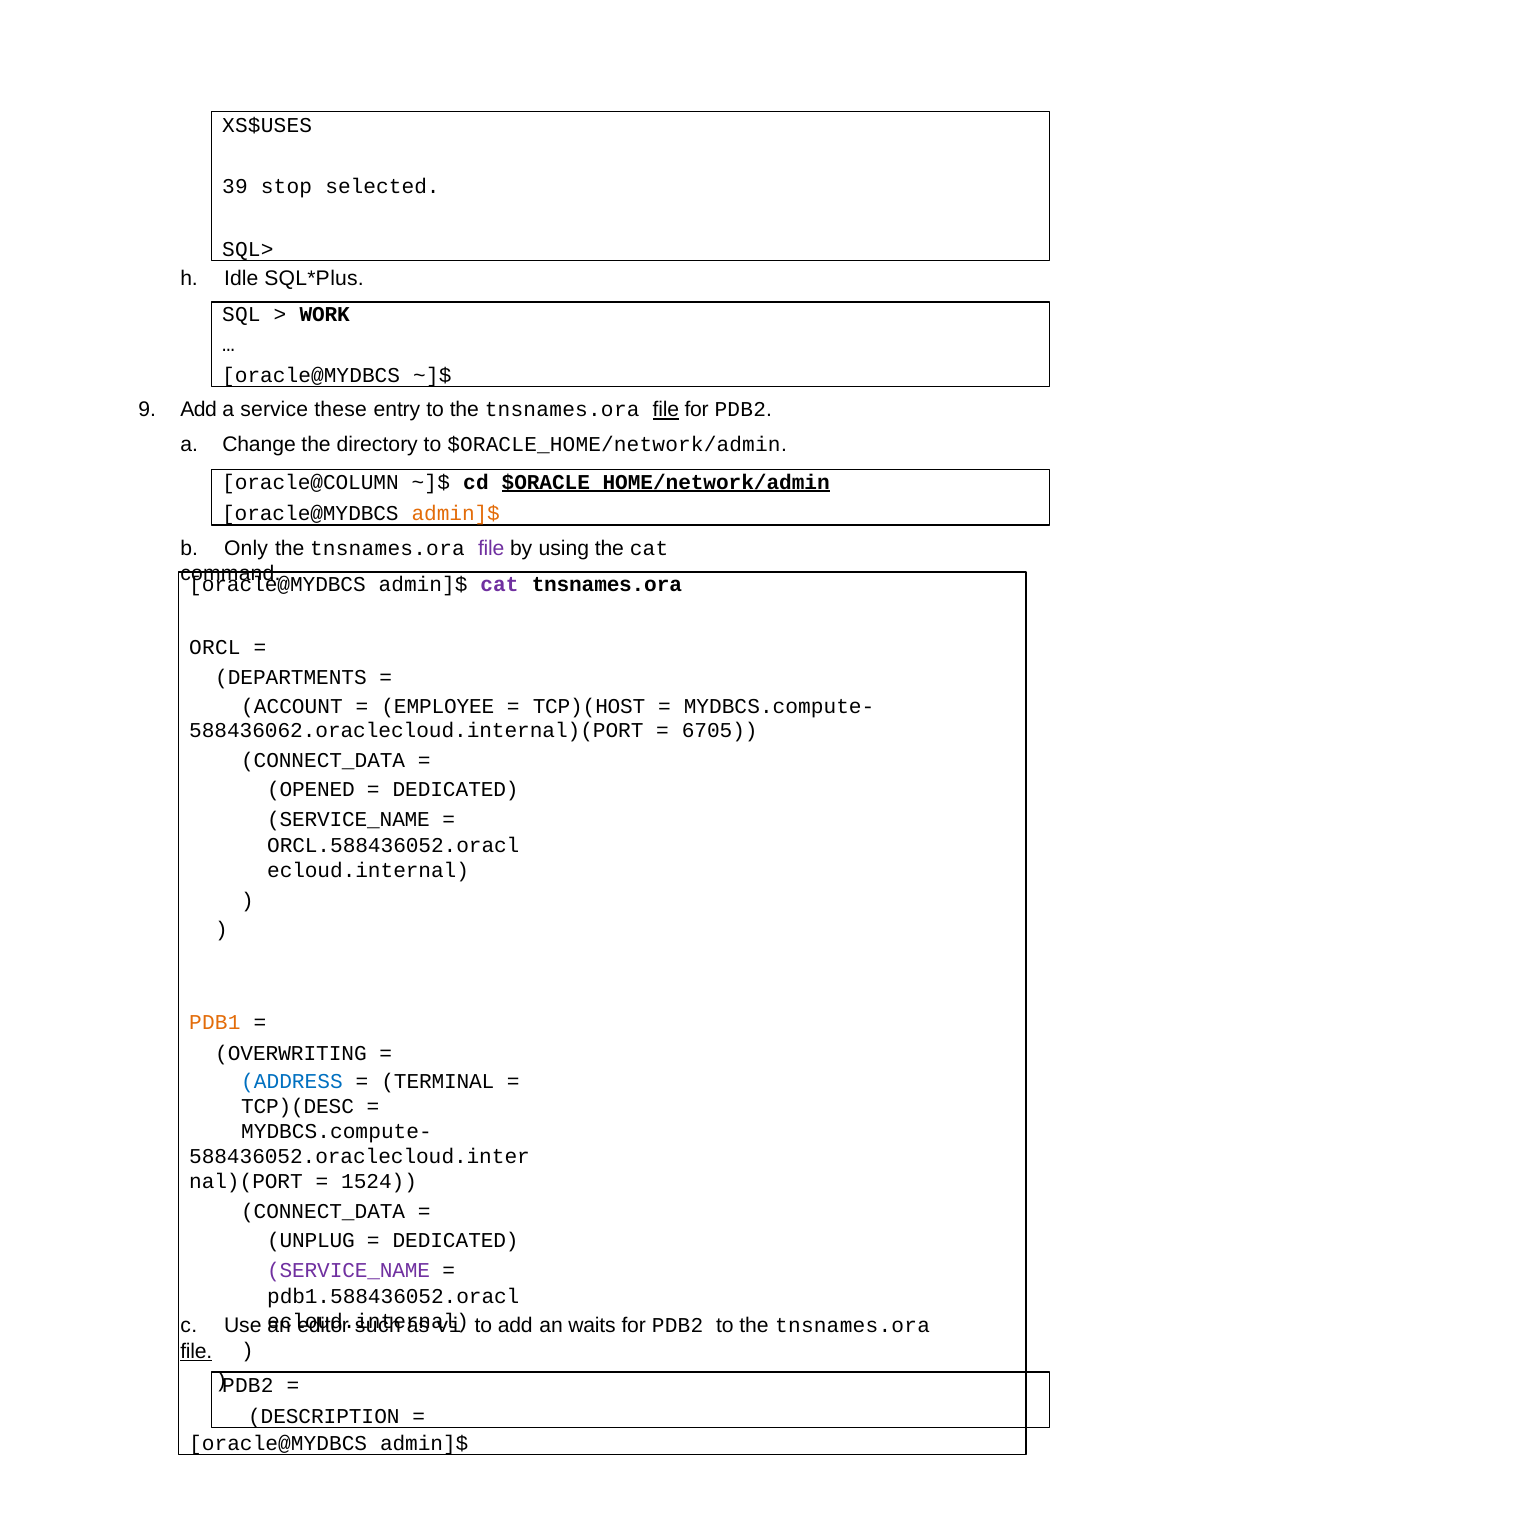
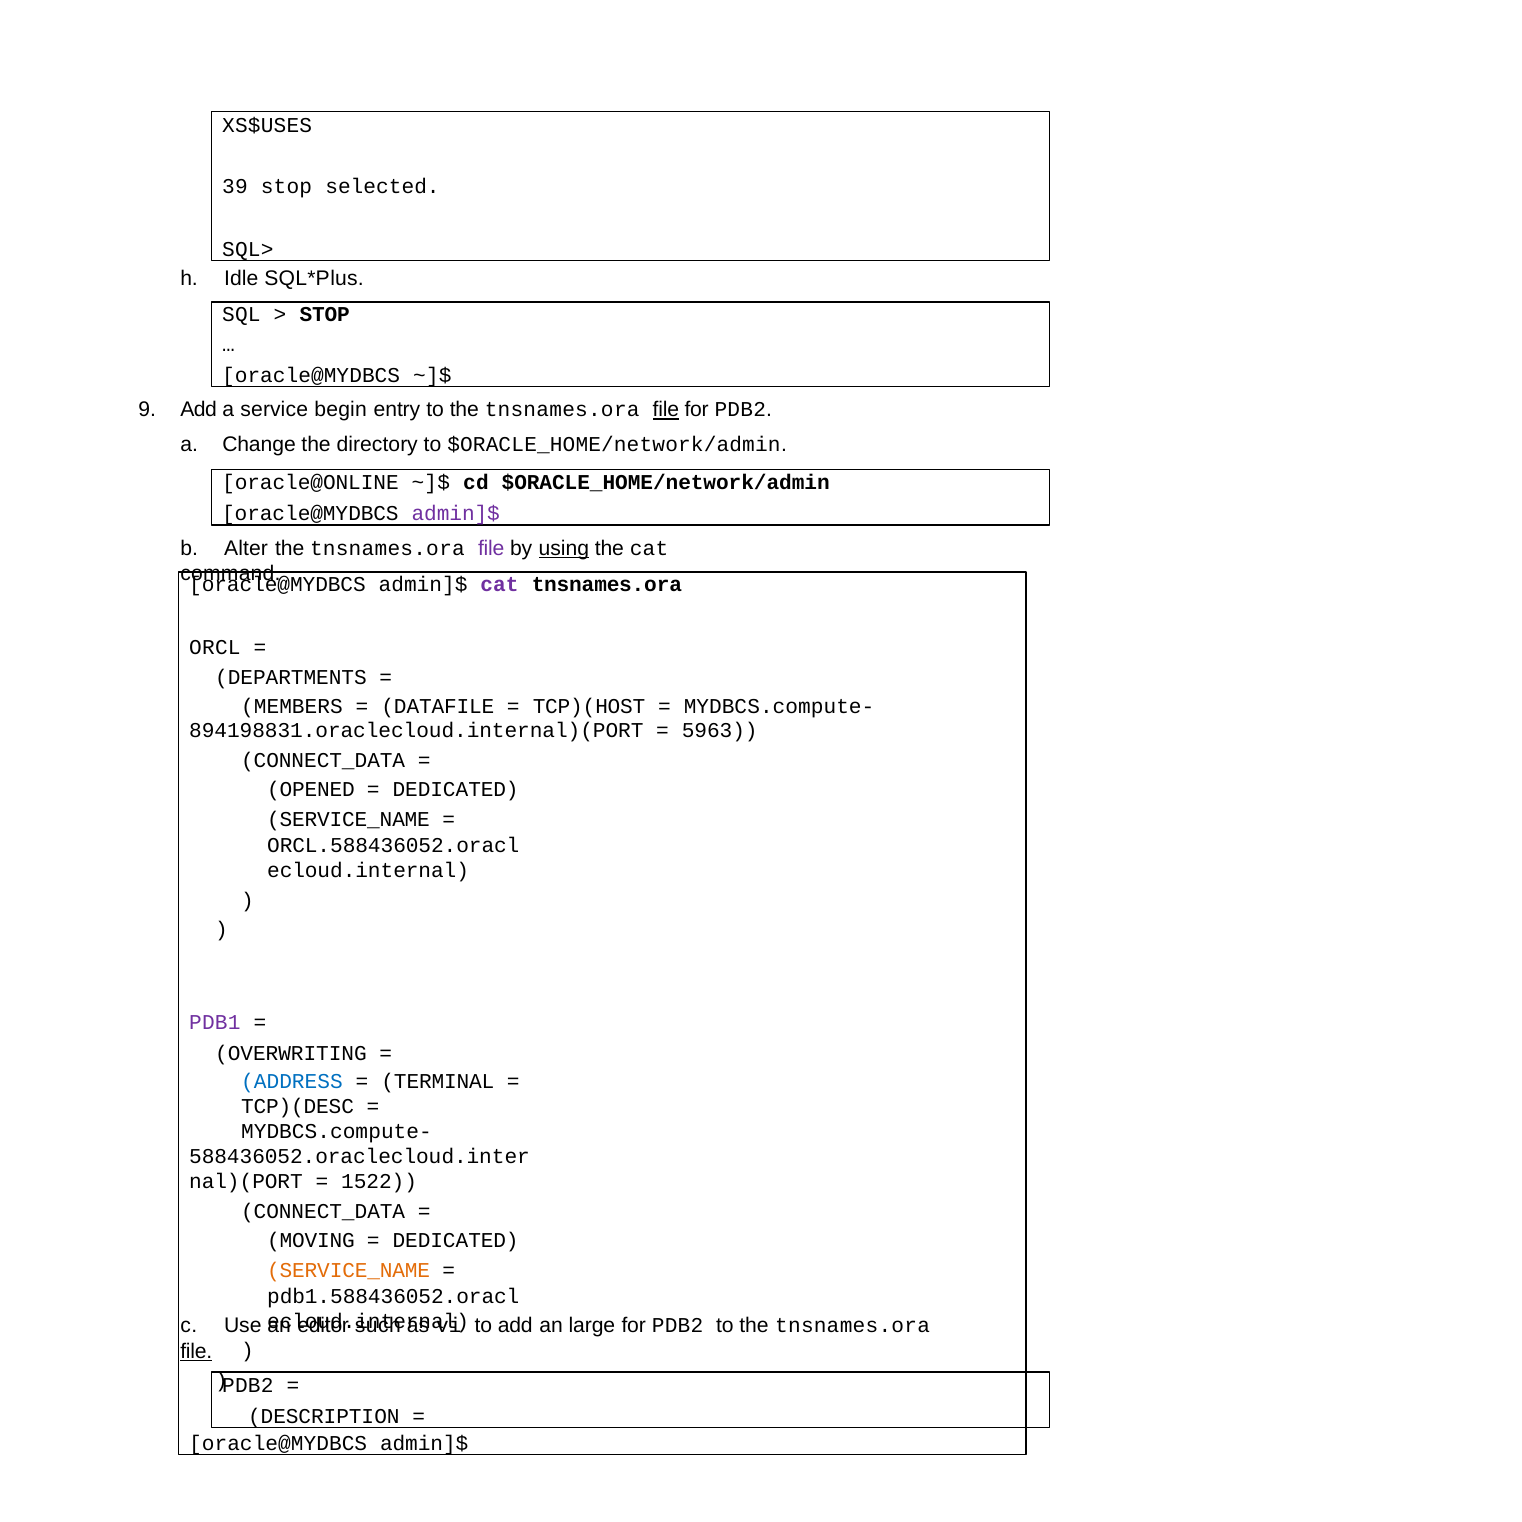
WORK: WORK -> STOP (325, 315)
these: these -> begin (341, 410)
oracle@COLUMN: oracle@COLUMN -> oracle@ONLINE (310, 482)
$ORACLE_HOME/network/admin underline: present -> none (666, 482)
admin]$ colour: orange -> purple (456, 514)
Only: Only -> Alter (246, 548)
using underline: none -> present (564, 548)
ACCOUNT: ACCOUNT -> MEMBERS (292, 707)
EMPLOYEE: EMPLOYEE -> DATAFILE (438, 707)
588436062.oraclecloud.internal)(PORT: 588436062.oraclecloud.internal)(PORT -> 894198831.oraclecloud.internal)(PORT (416, 731)
6705: 6705 -> 5963 (720, 731)
PDB1 colour: orange -> purple (215, 1023)
1524: 1524 -> 1522 (379, 1182)
UNPLUG: UNPLUG -> MOVING (311, 1241)
SERVICE_NAME colour: purple -> orange (349, 1271)
waits: waits -> large (592, 1326)
